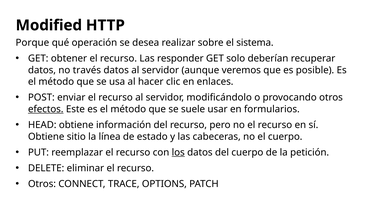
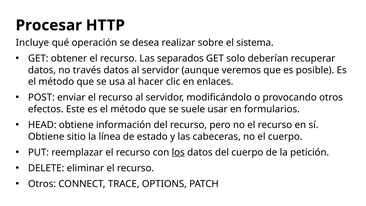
Modified: Modified -> Procesar (49, 25)
Porque: Porque -> Incluye (32, 43)
responder: responder -> separados (180, 58)
efectos underline: present -> none (46, 109)
